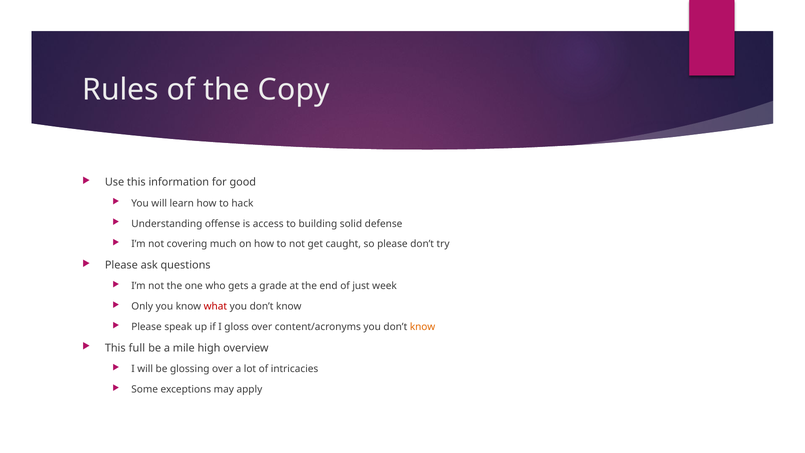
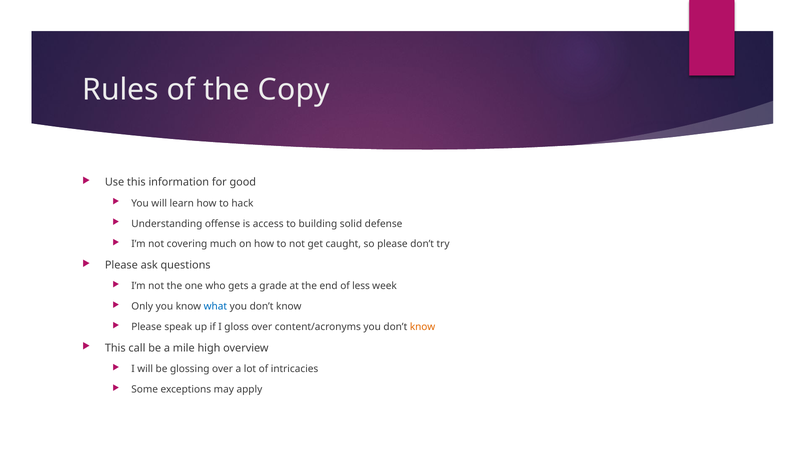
just: just -> less (361, 286)
what colour: red -> blue (215, 306)
full: full -> call (137, 348)
